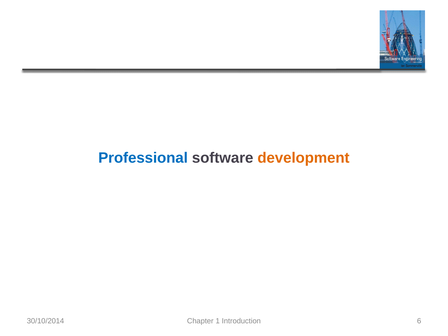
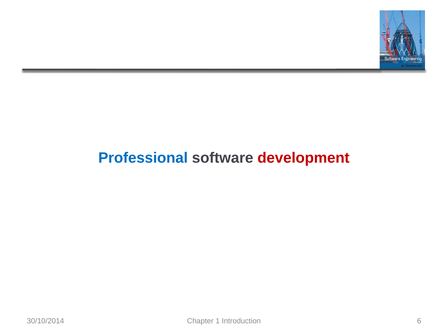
development colour: orange -> red (304, 158)
